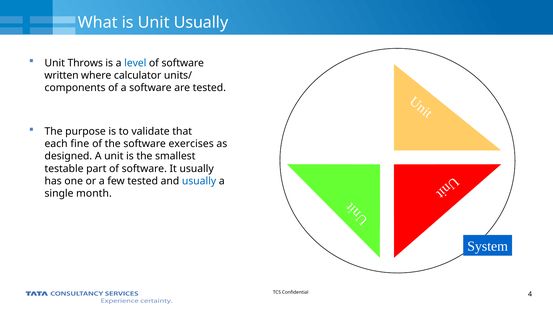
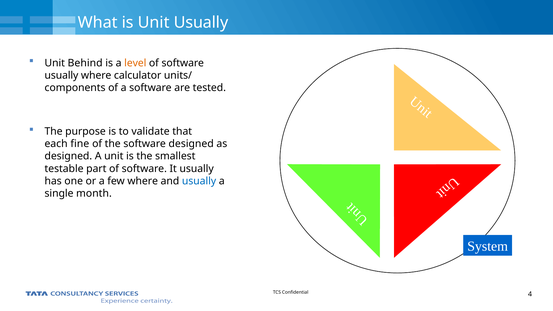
Throws: Throws -> Behind (85, 63)
level colour: blue -> orange (135, 63)
written: written -> usually (61, 75)
software exercises: exercises -> designed (191, 144)
few tested: tested -> where (143, 181)
